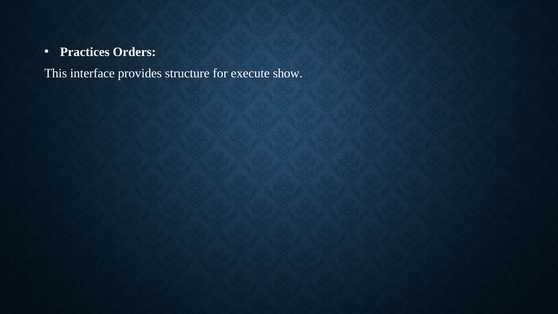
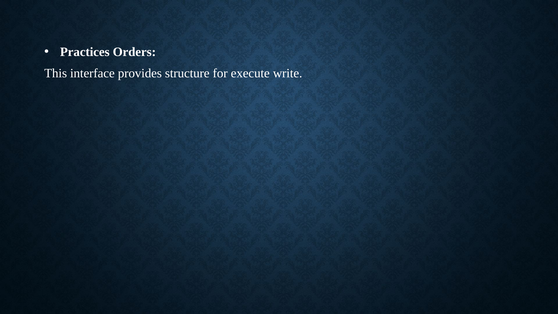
show: show -> write (288, 73)
